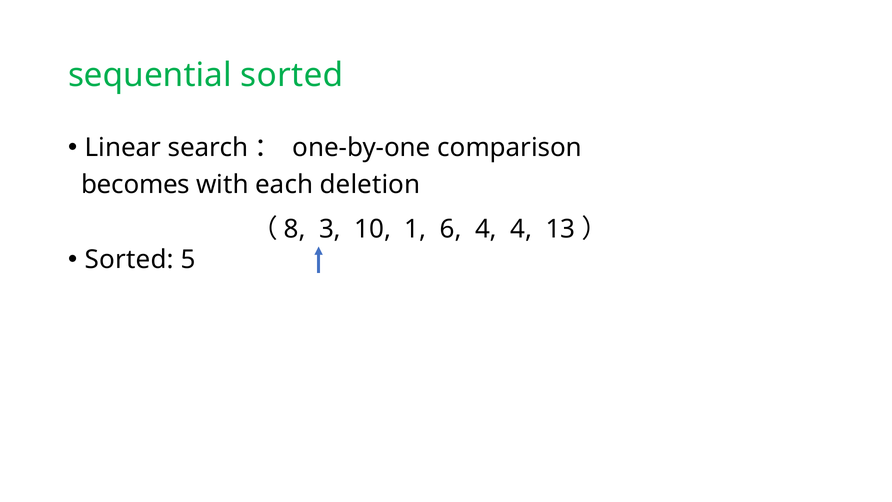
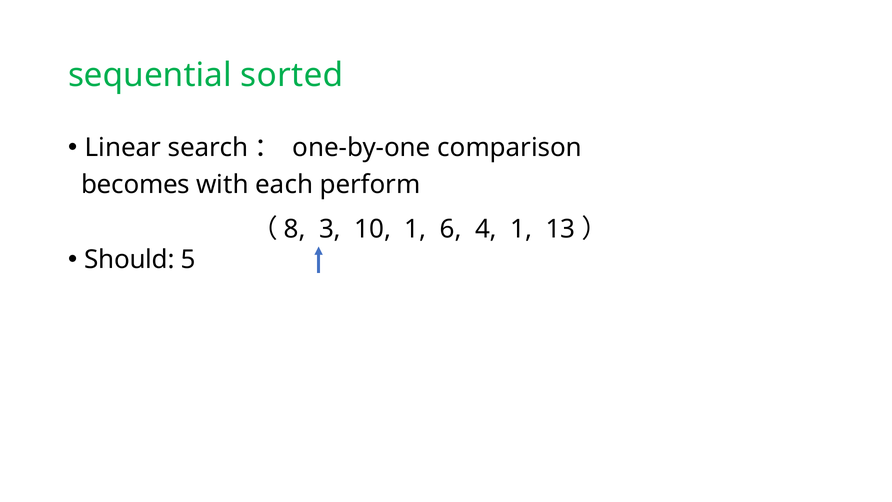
deletion: deletion -> perform (370, 185)
4 4: 4 -> 1 (521, 229)
Sorted: Sorted -> Should (129, 259)
